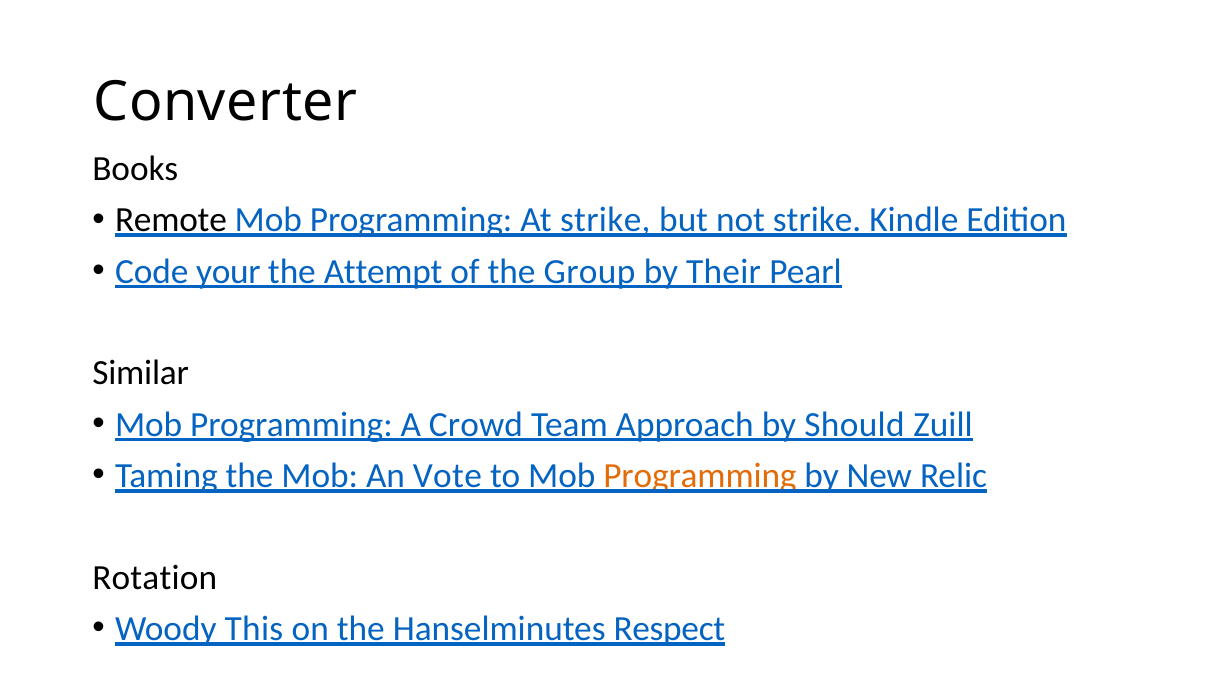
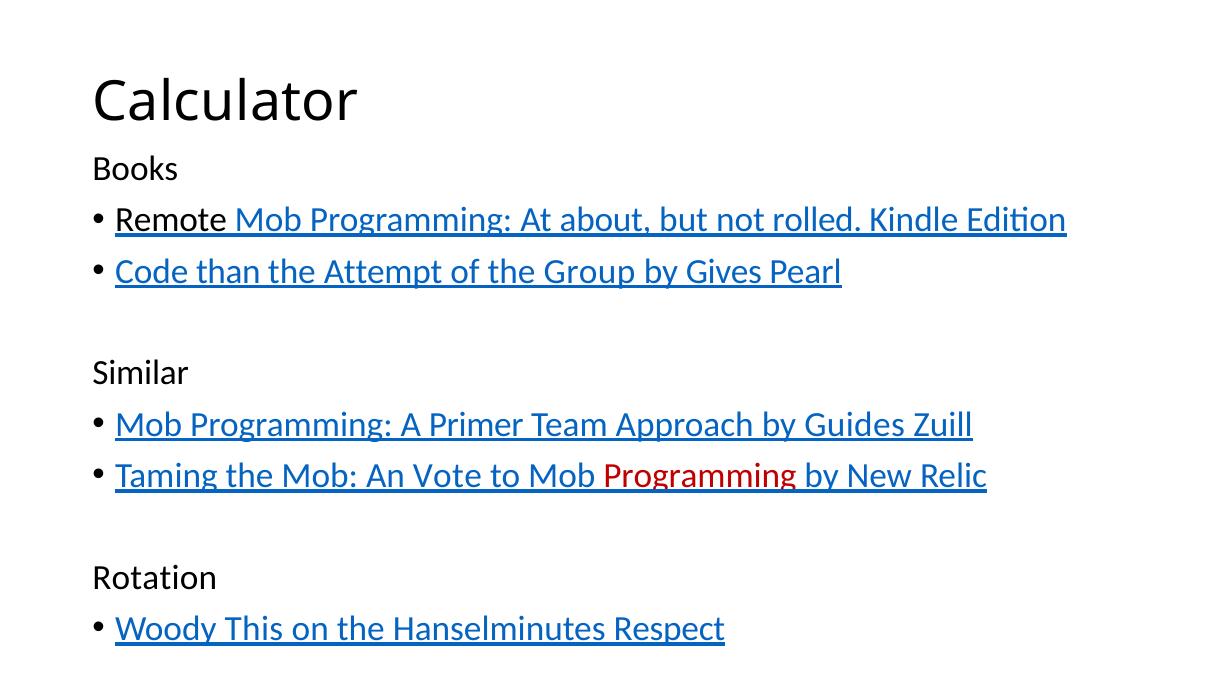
Converter: Converter -> Calculator (226, 102)
At strike: strike -> about (606, 220)
not strike: strike -> rolled (817, 220)
your: your -> than (228, 272)
Their: Their -> Gives (724, 272)
Crowd: Crowd -> Primer (476, 425)
Should: Should -> Guides (855, 425)
Programming colour: orange -> red (700, 476)
